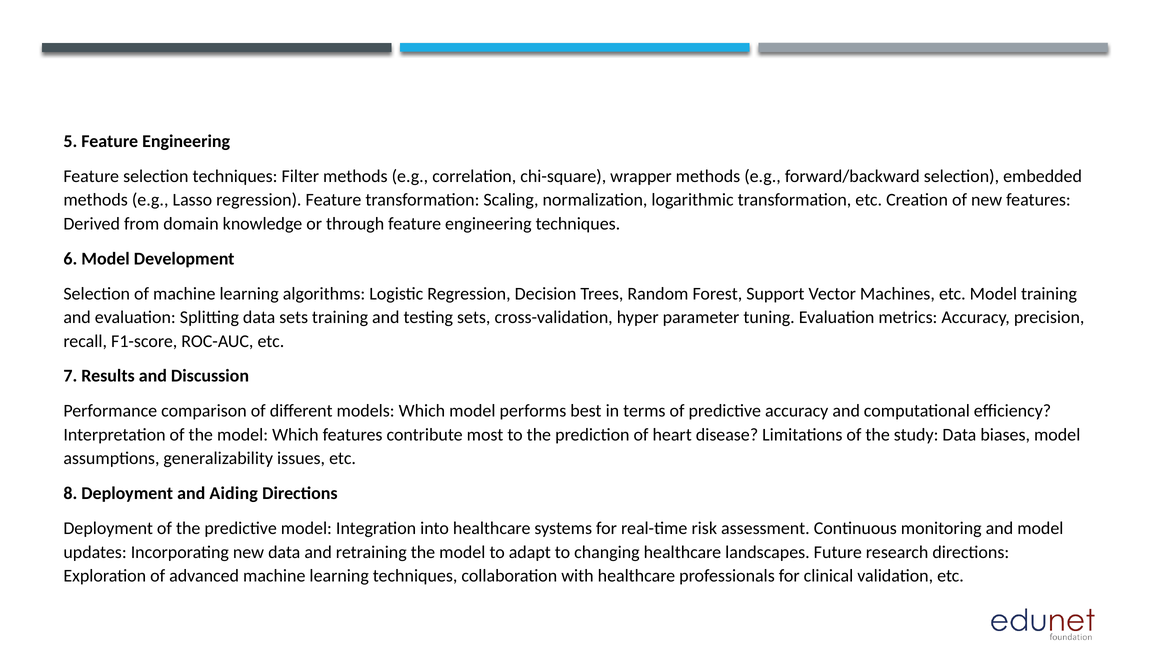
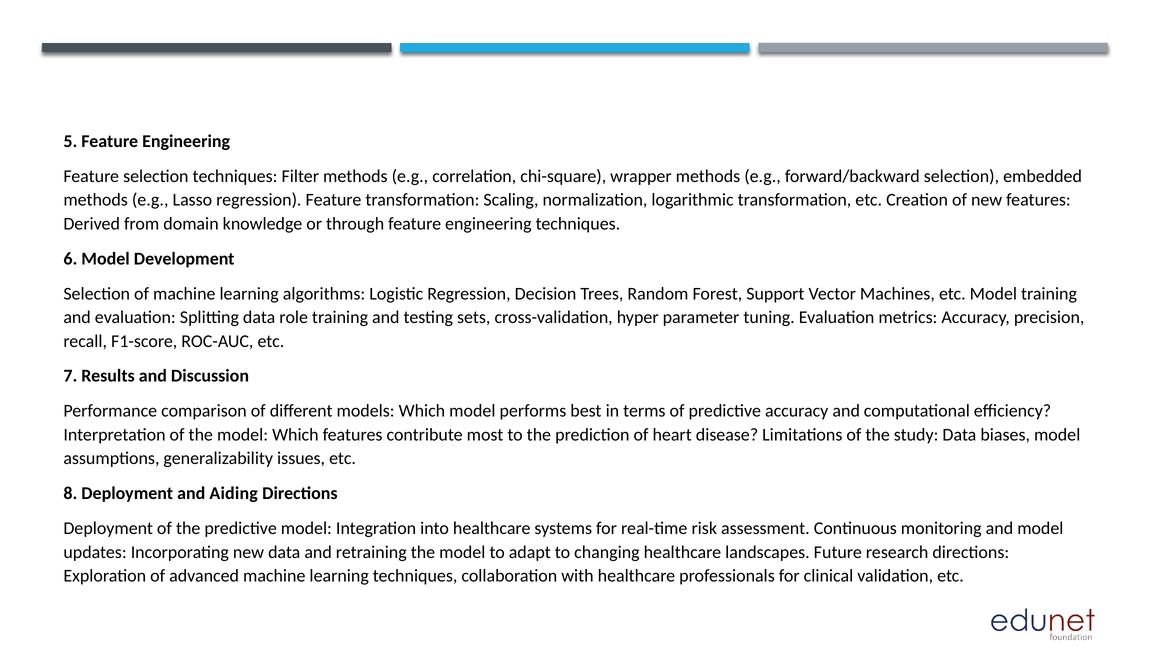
data sets: sets -> role (294, 317)
